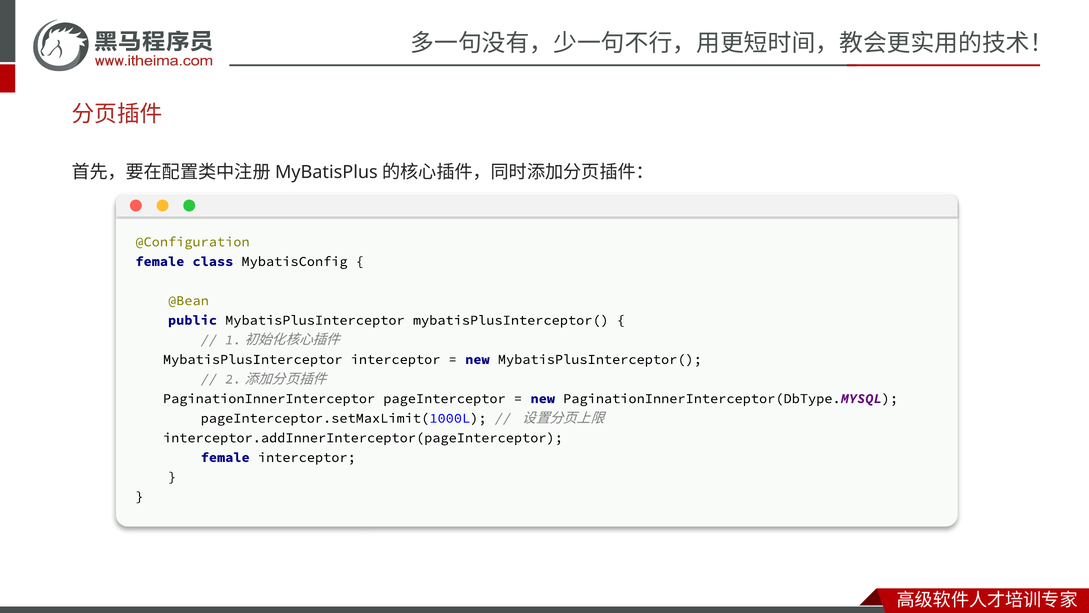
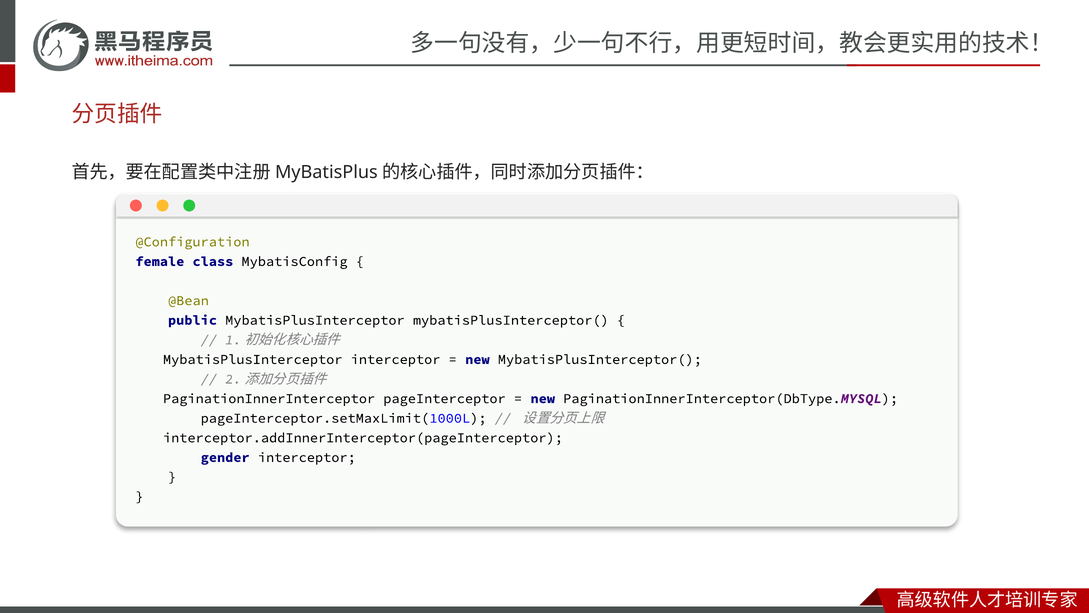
female: female -> gender (225, 457)
